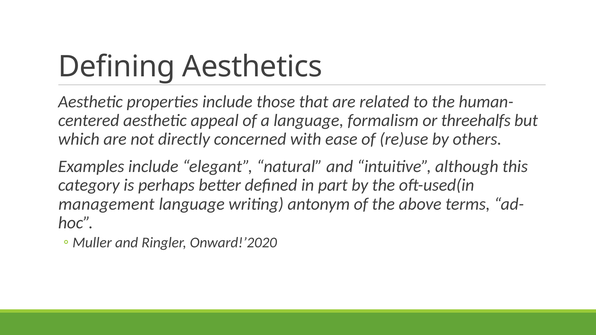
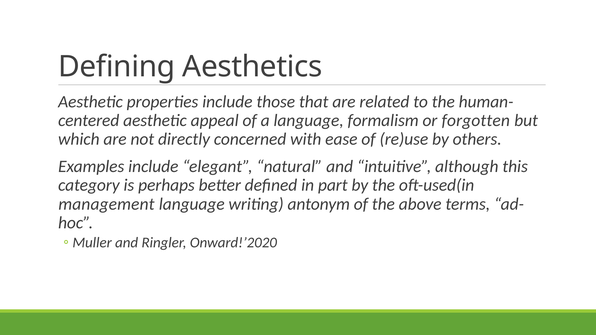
threehalfs: threehalfs -> forgotten (476, 120)
